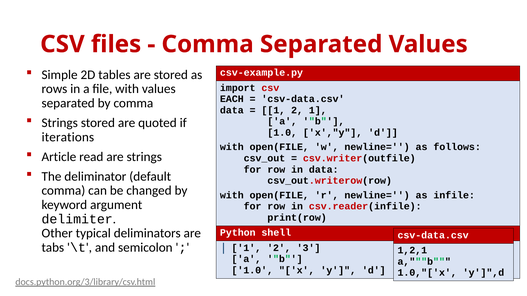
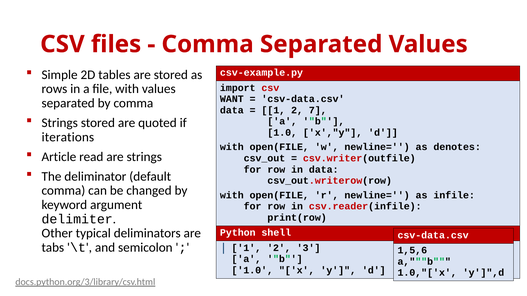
EACH: EACH -> WANT (232, 99)
2 1: 1 -> 7 (318, 110)
follows: follows -> denotes (457, 147)
1,2,1: 1,2,1 -> 1,5,6 (412, 251)
